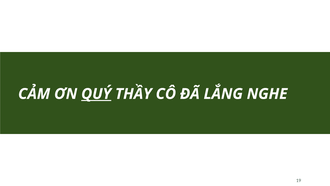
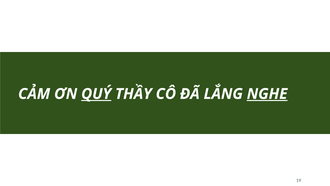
NGHE underline: none -> present (267, 94)
